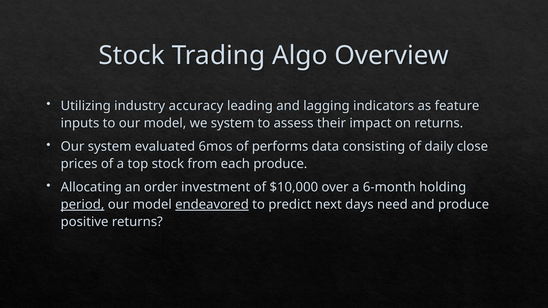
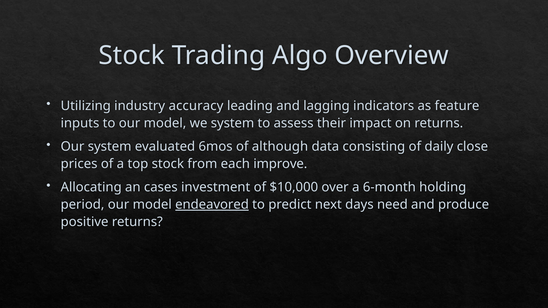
performs: performs -> although (280, 147)
each produce: produce -> improve (280, 164)
order: order -> cases (161, 187)
period underline: present -> none (82, 205)
